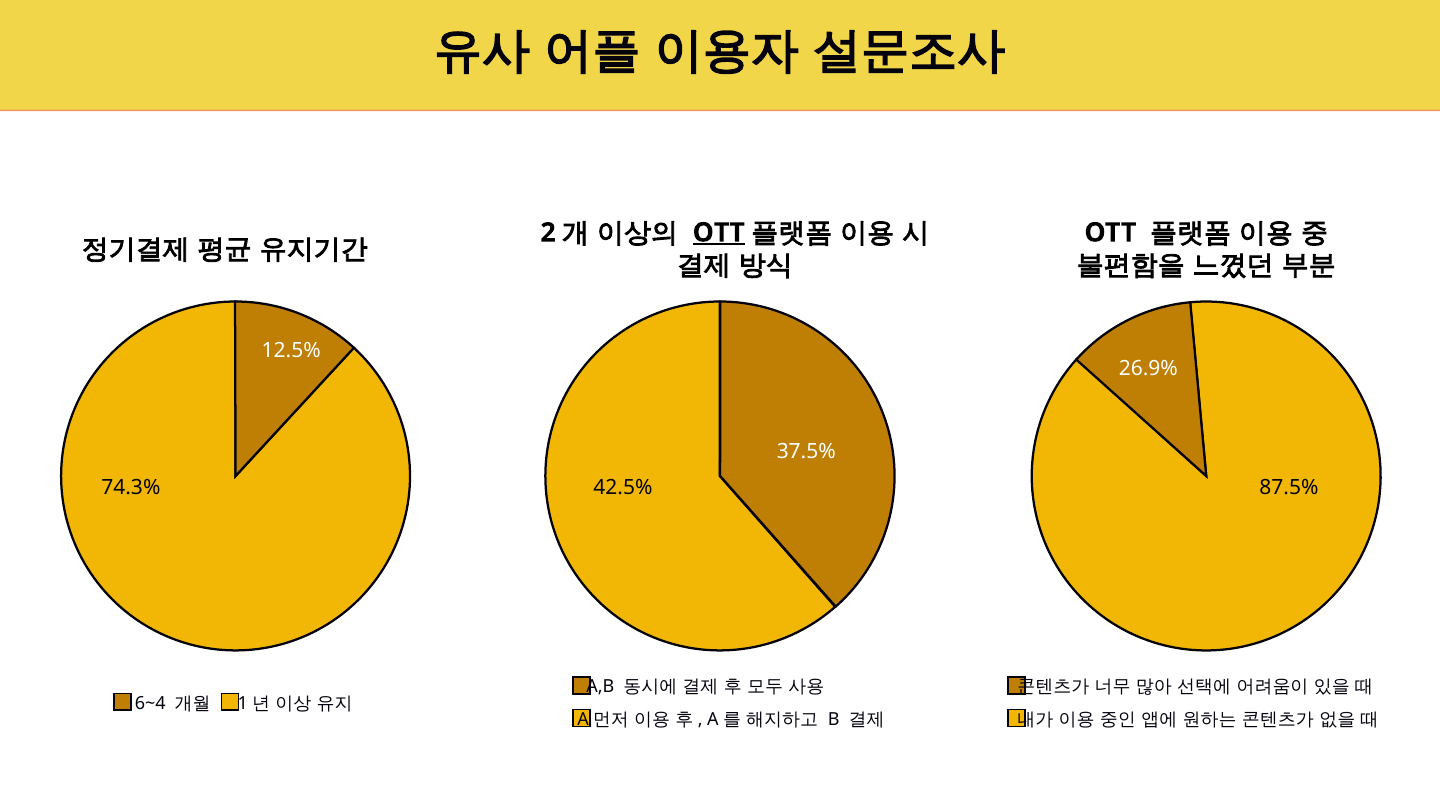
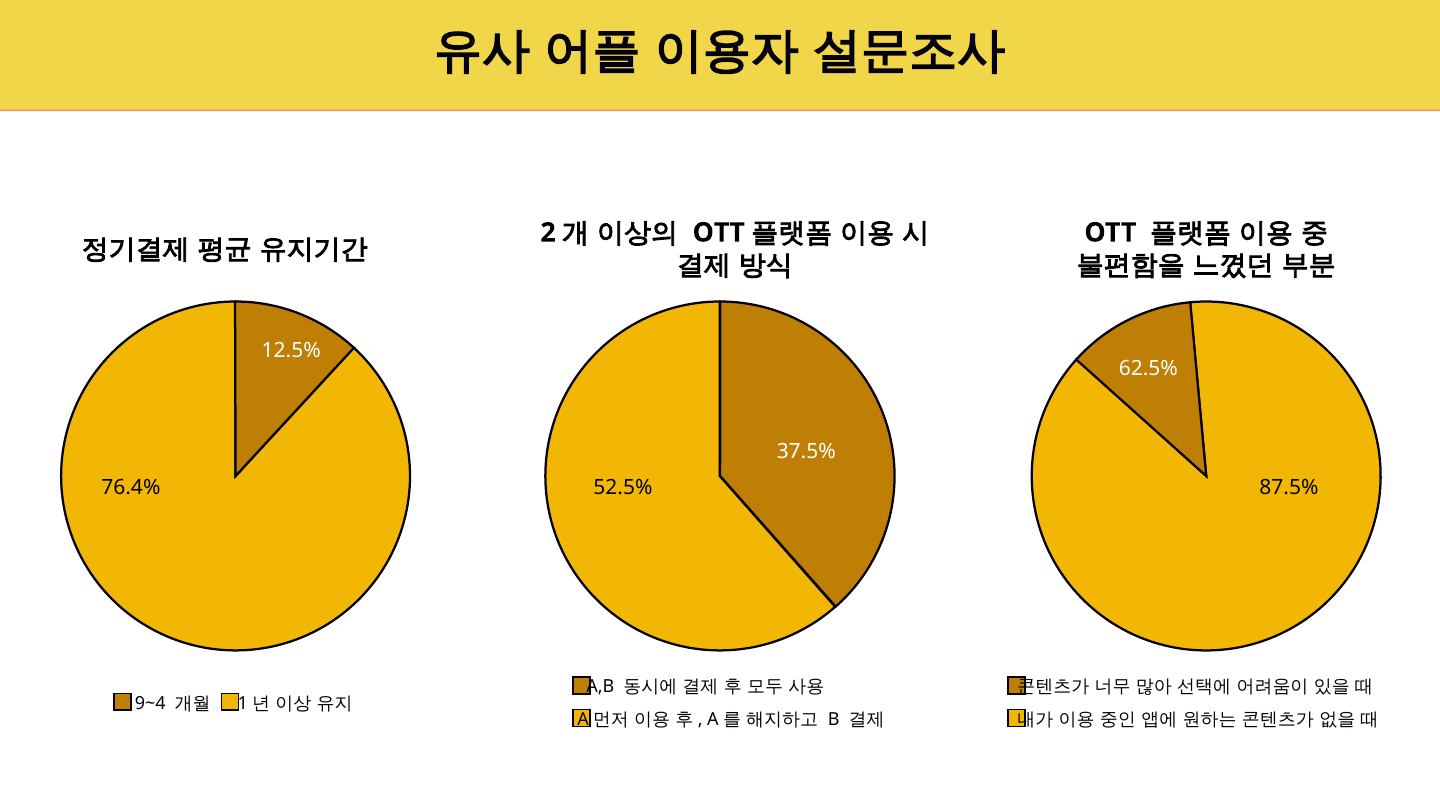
OTT underline: present -> none (719, 233)
26.9%: 26.9% -> 62.5% (1148, 369)
74.3%: 74.3% -> 76.4% (131, 488)
42.5%: 42.5% -> 52.5% (623, 488)
6~4: 6~4 -> 9~4 (150, 703)
